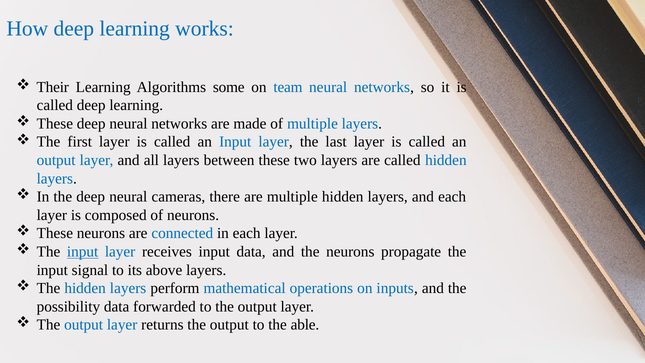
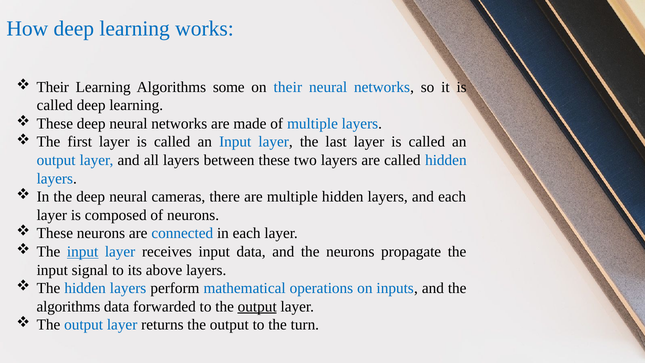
on team: team -> their (288, 87)
possibility: possibility -> algorithms (68, 306)
output underline: none -> present (257, 306)
able: able -> turn (305, 325)
